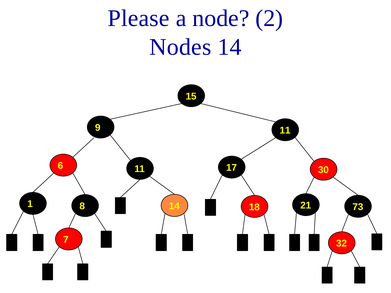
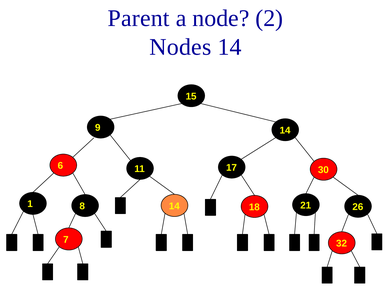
Please: Please -> Parent (139, 18)
9 11: 11 -> 14 (285, 130)
73: 73 -> 26 (358, 207)
